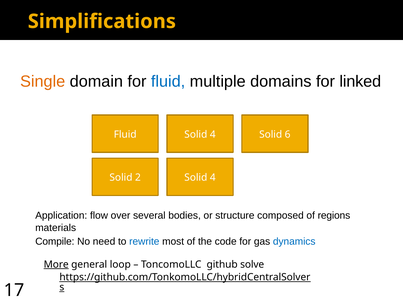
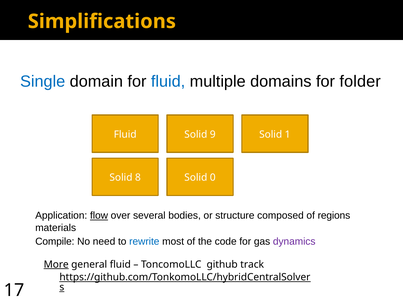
Single colour: orange -> blue (43, 82)
linked: linked -> folder (360, 82)
Fluid Solid 4: 4 -> 9 (213, 135)
6: 6 -> 1 (288, 135)
2: 2 -> 8 (138, 178)
4: 4 -> 0 (213, 178)
flow underline: none -> present (99, 216)
dynamics colour: blue -> purple (294, 242)
general loop: loop -> fluid (120, 265)
solve: solve -> track (252, 265)
